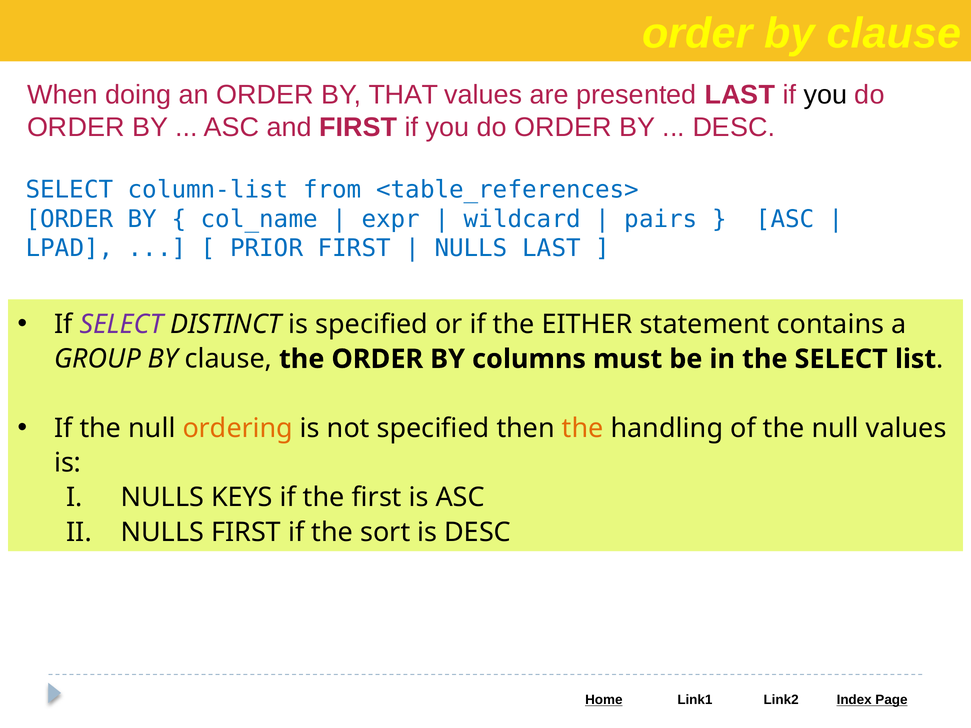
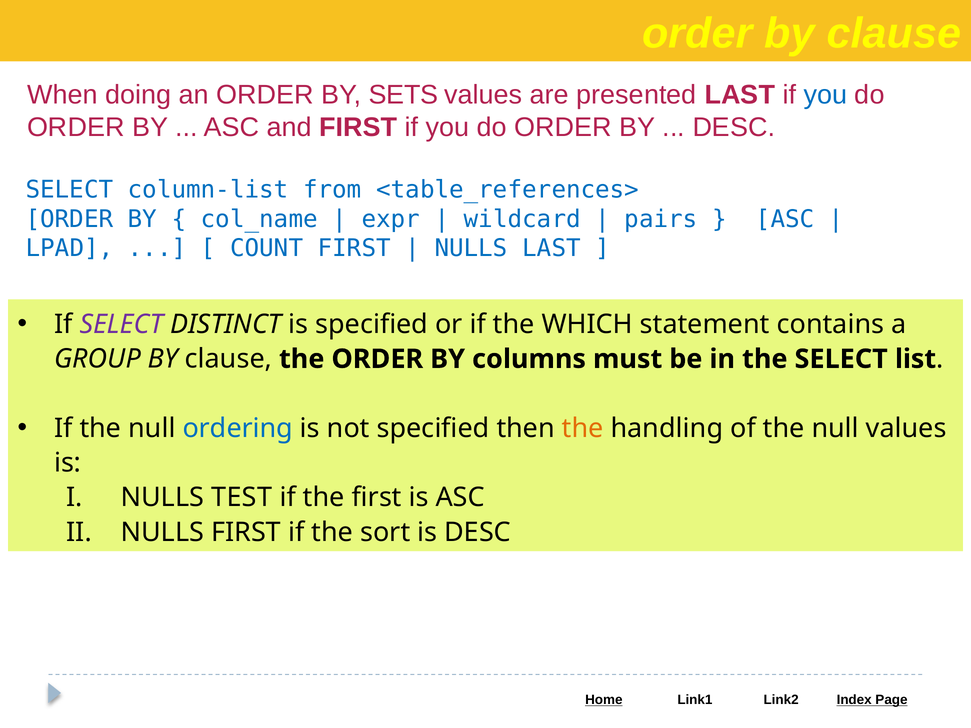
THAT: THAT -> SETS (403, 95)
you colour: black -> blue (825, 95)
PRIOR: PRIOR -> COUNT (267, 248)
EITHER: EITHER -> WHICH (587, 324)
ordering colour: orange -> blue (238, 428)
KEYS: KEYS -> TEST (242, 498)
